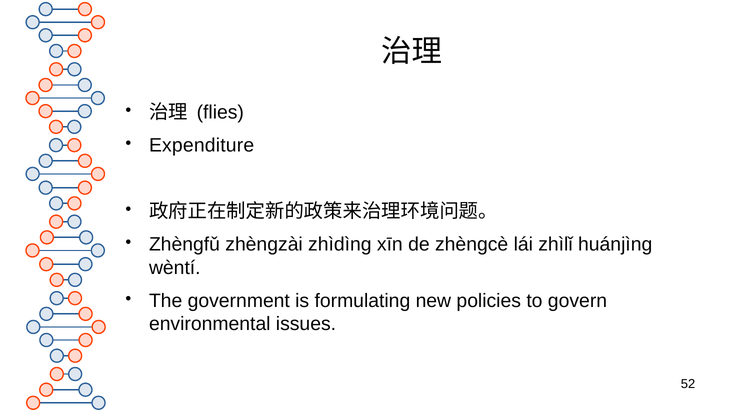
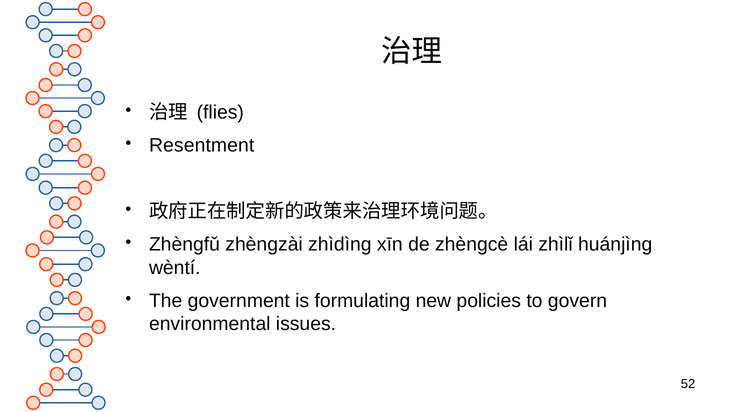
Expenditure: Expenditure -> Resentment (202, 145)
